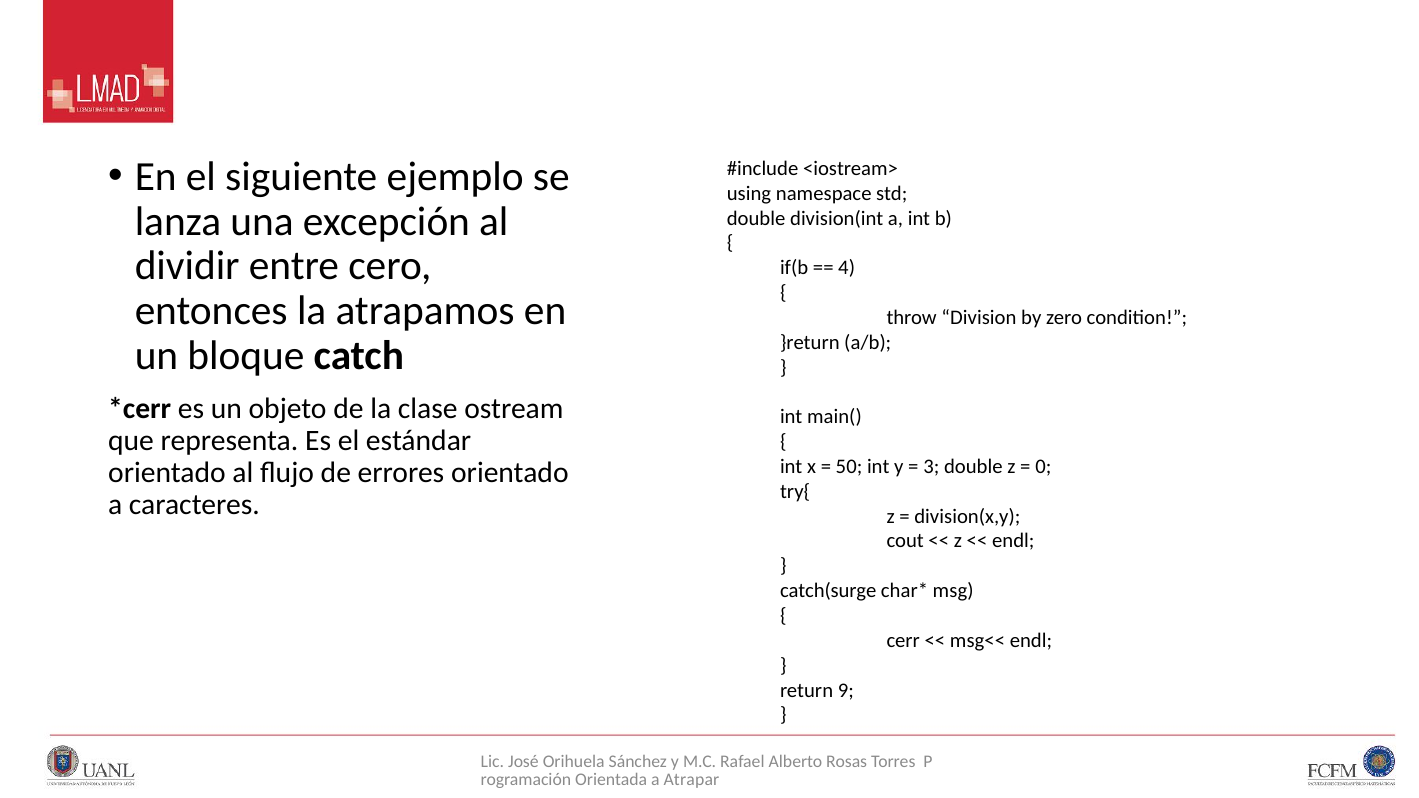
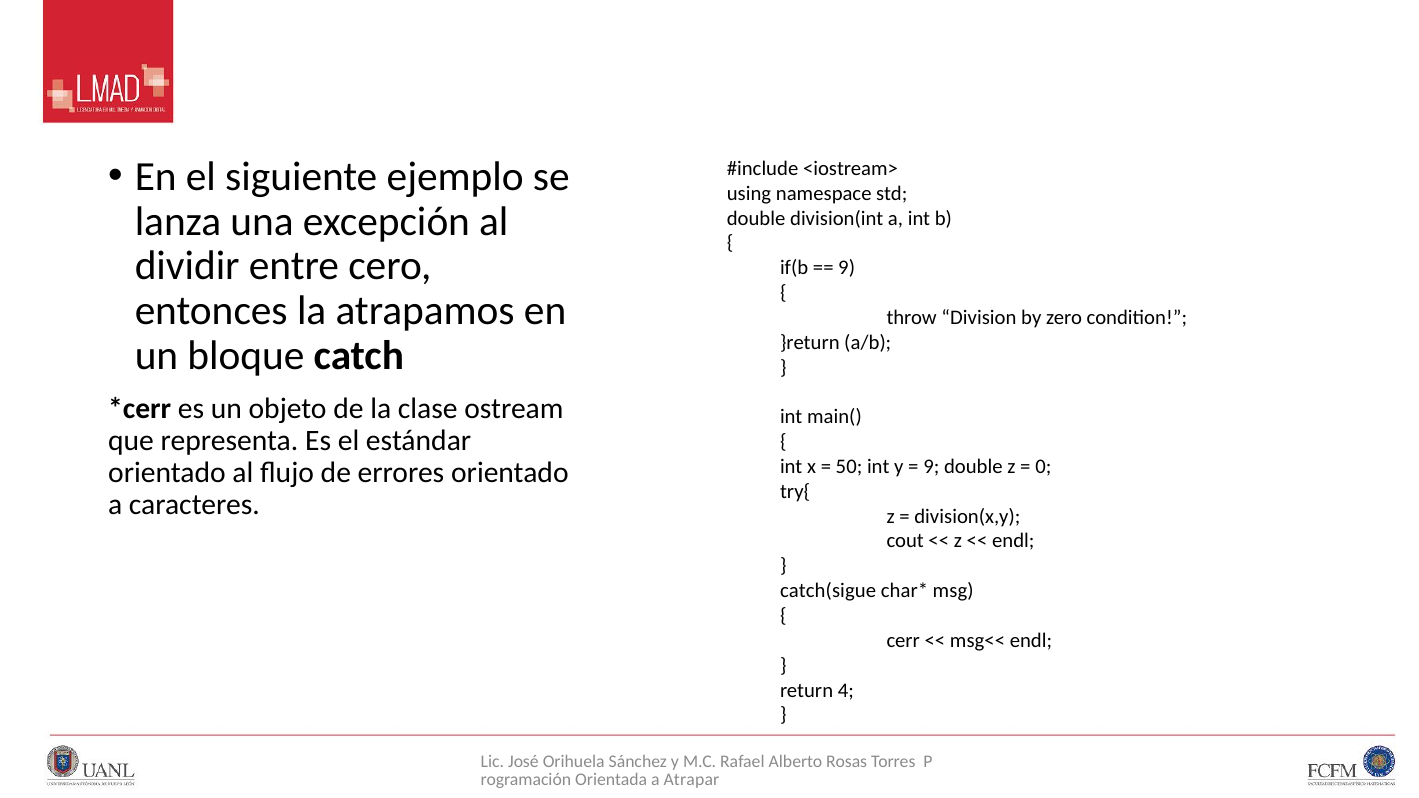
4: 4 -> 9 (847, 268)
3: 3 -> 9 (931, 467)
catch(surge: catch(surge -> catch(sigue (828, 591)
9: 9 -> 4 (846, 690)
